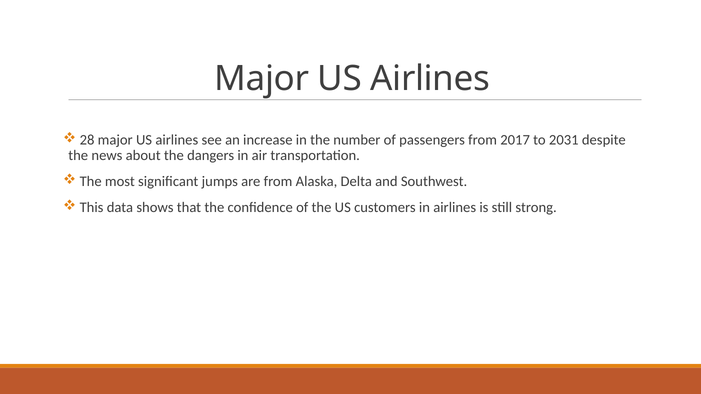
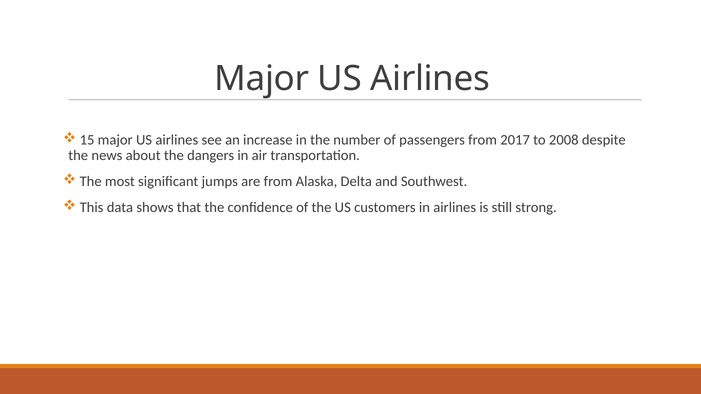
28: 28 -> 15 (87, 140)
2031: 2031 -> 2008 (564, 140)
